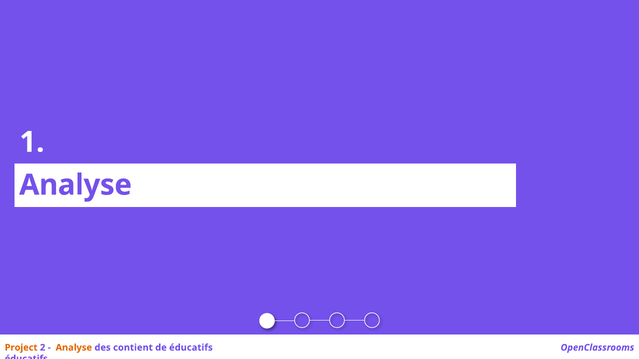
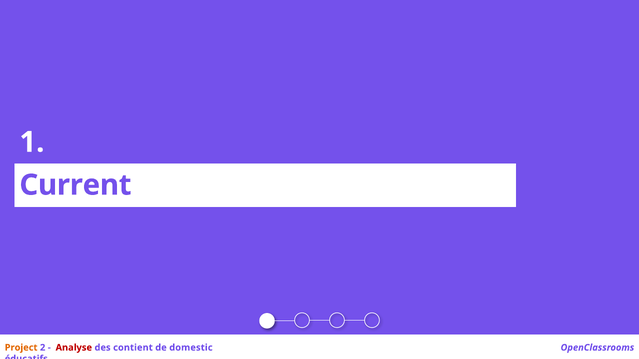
Analyse: Analyse -> Current (75, 185)
Analyse colour: orange -> red (74, 348)
de éducatifs: éducatifs -> domestic (191, 348)
